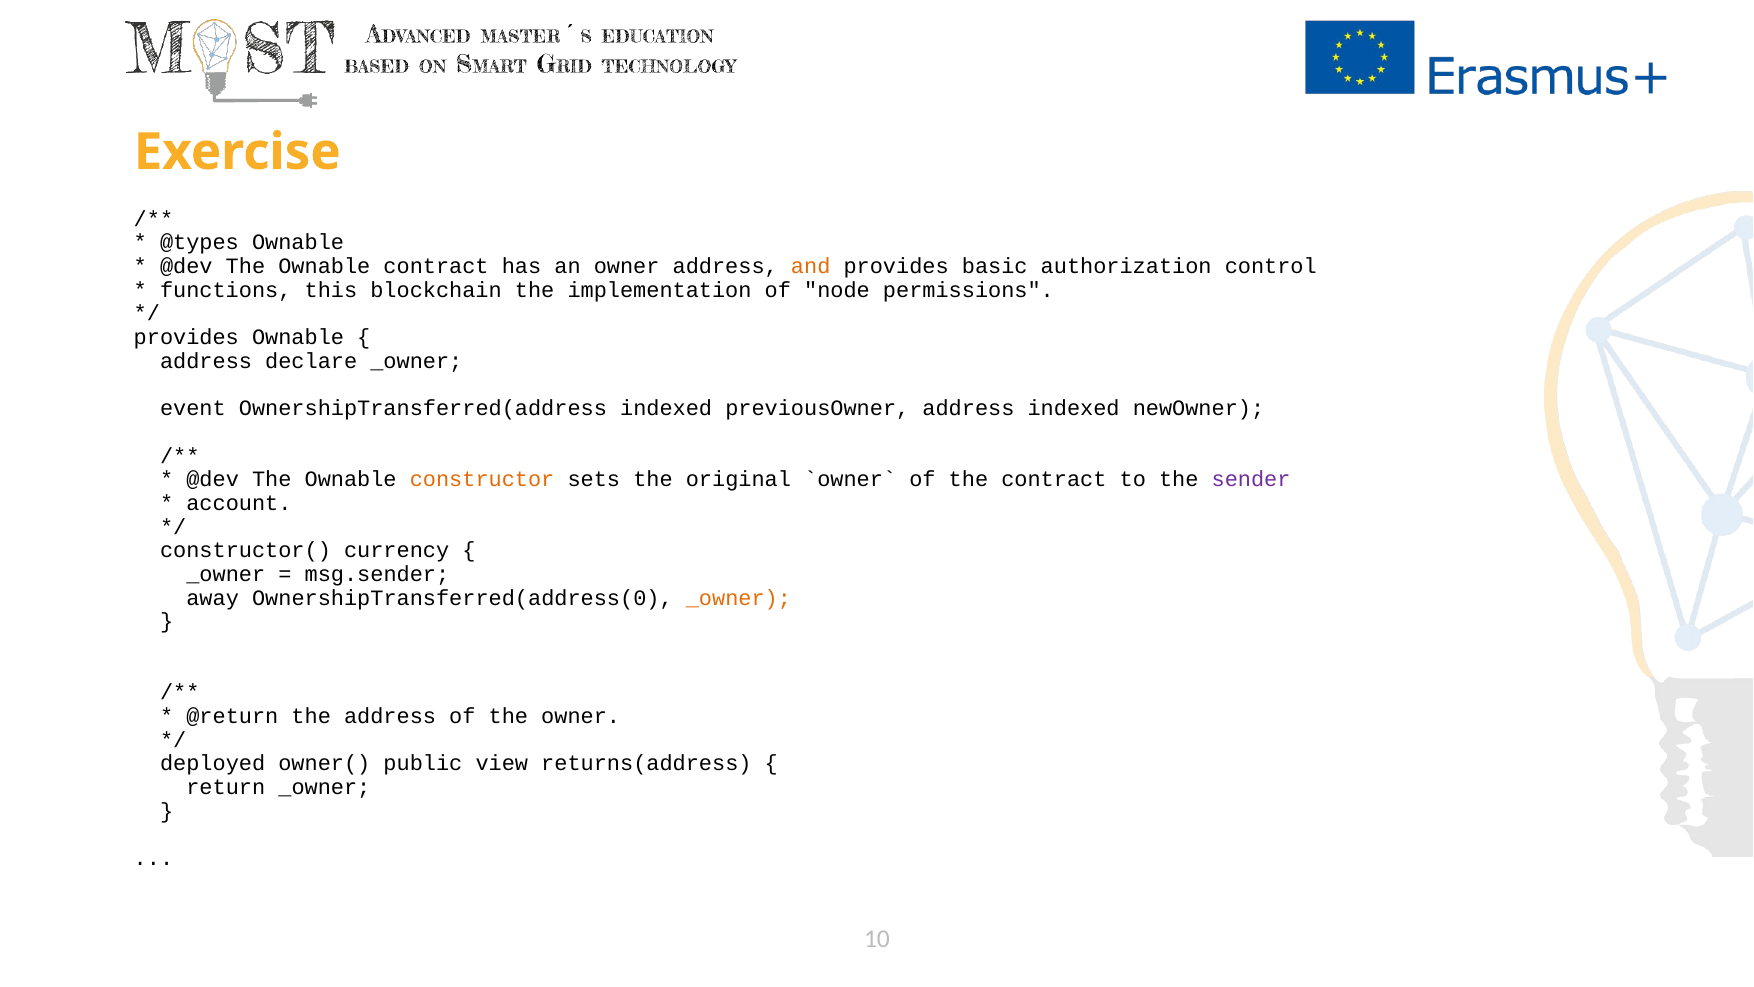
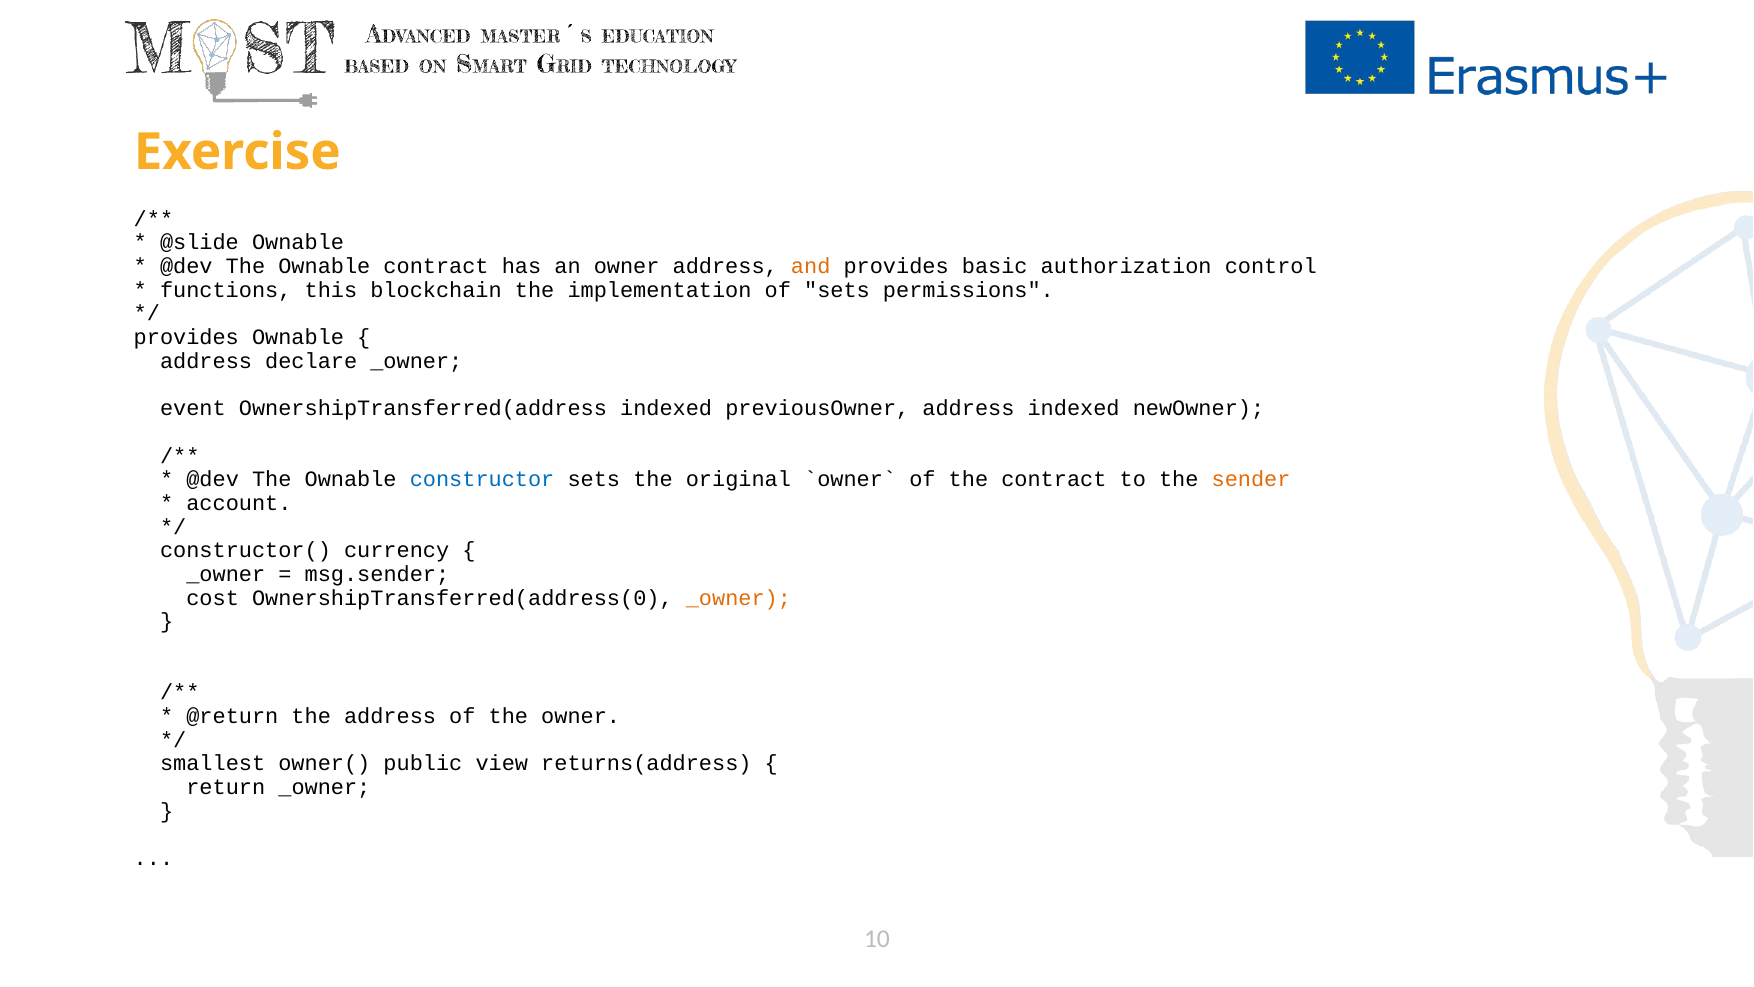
@types: @types -> @slide (199, 243)
of node: node -> sets (837, 290)
constructor colour: orange -> blue (482, 479)
sender colour: purple -> orange (1251, 479)
away: away -> cost (213, 598)
deployed: deployed -> smallest (213, 763)
